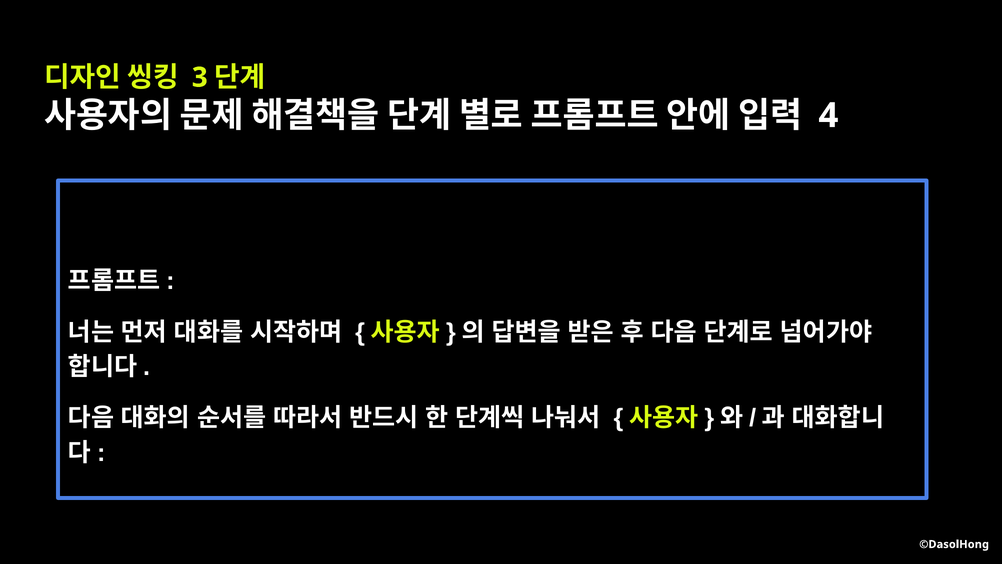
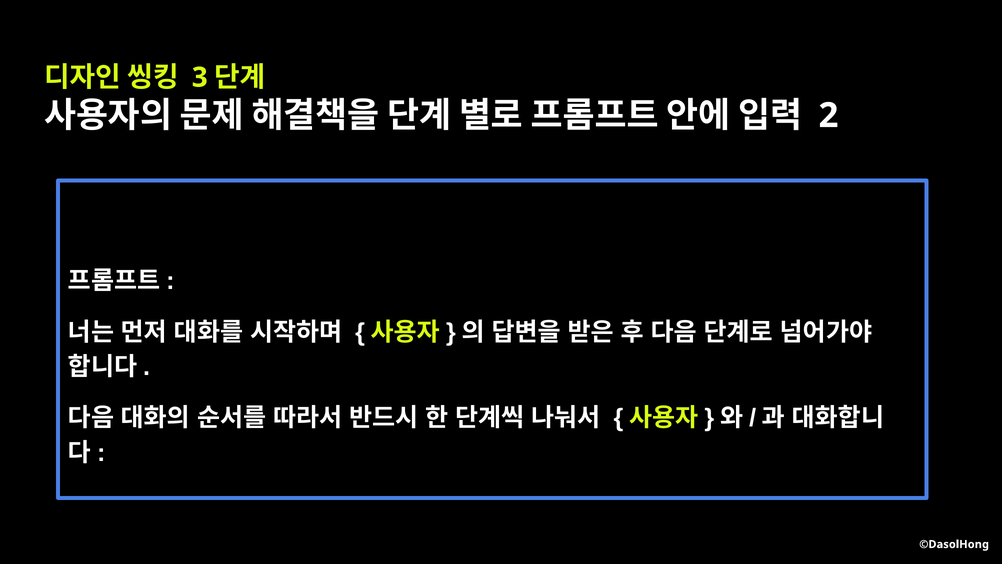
4: 4 -> 2 (828, 116)
